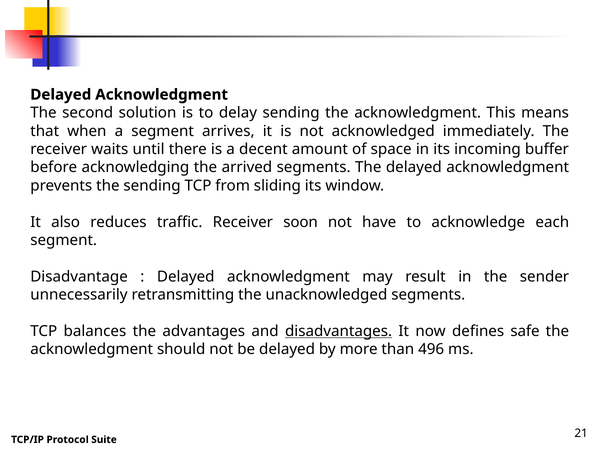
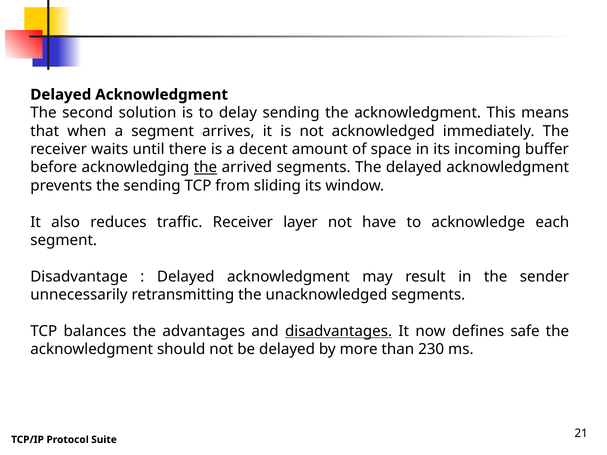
the underline: none -> present (205, 168)
soon: soon -> layer (301, 222)
496: 496 -> 230 (431, 350)
